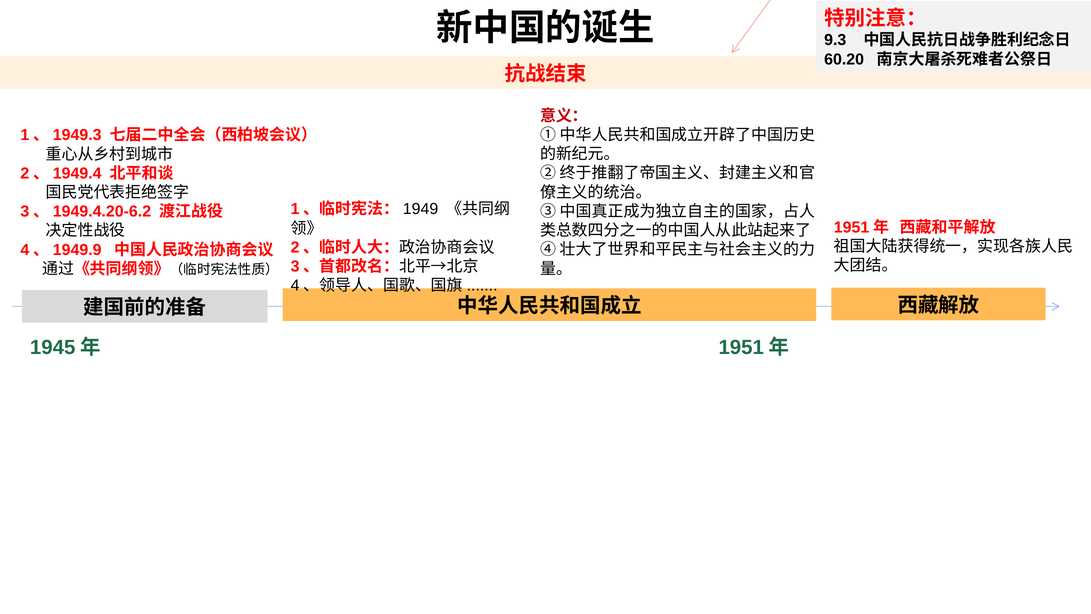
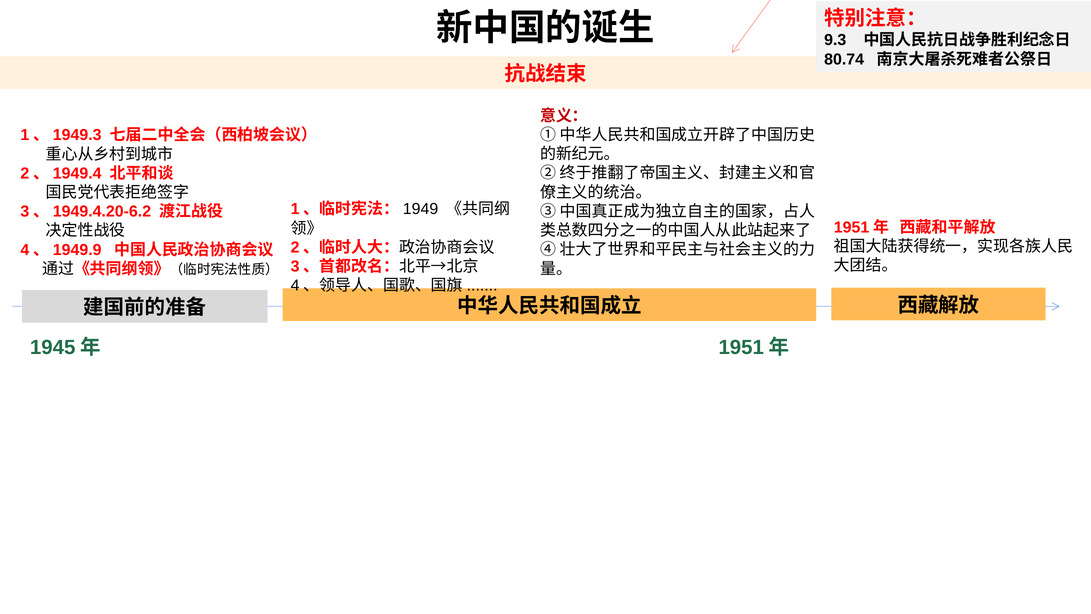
60.20: 60.20 -> 80.74 (844, 59)
